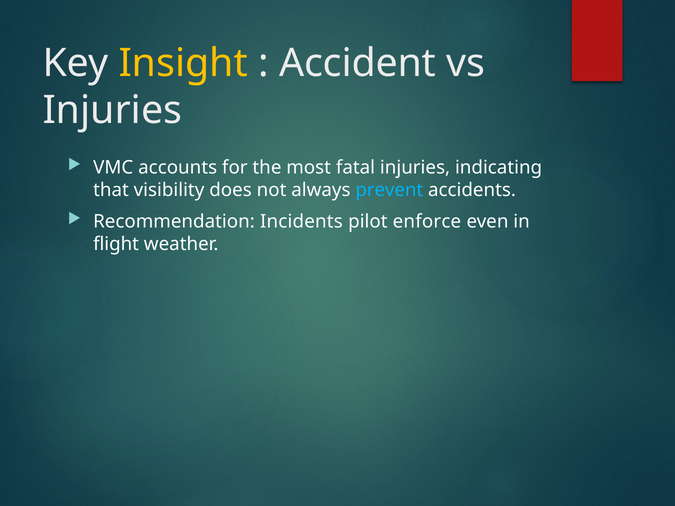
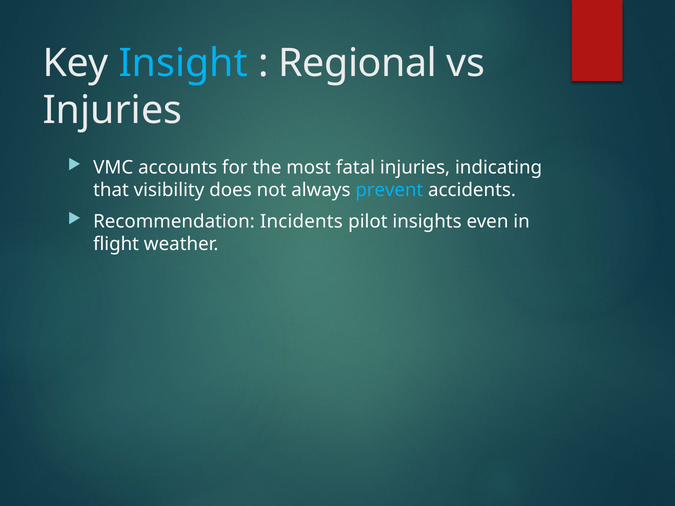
Insight colour: yellow -> light blue (183, 63)
Accident: Accident -> Regional (358, 63)
enforce: enforce -> insights (427, 222)
